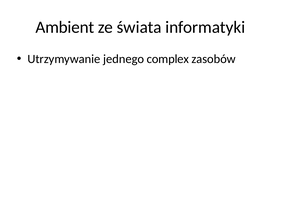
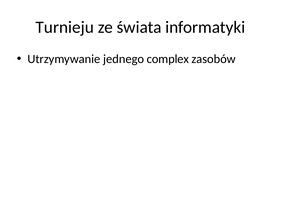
Ambient: Ambient -> Turnieju (65, 27)
